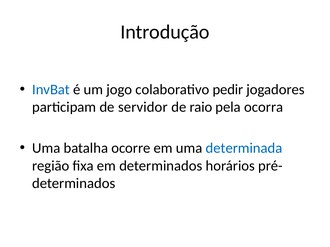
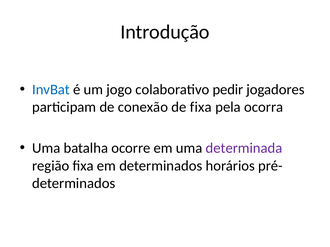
servidor: servidor -> conexão (143, 107)
de raio: raio -> fixa (201, 107)
determinada colour: blue -> purple (244, 148)
